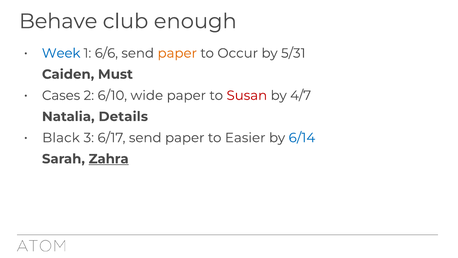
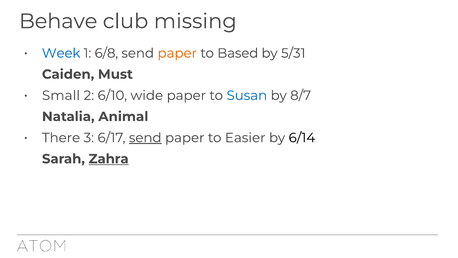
enough: enough -> missing (195, 21)
6/6: 6/6 -> 6/8 (106, 53)
Occur: Occur -> Based (238, 53)
Cases: Cases -> Small (61, 95)
Susan colour: red -> blue (247, 95)
4/7: 4/7 -> 8/7 (301, 95)
Details: Details -> Animal (123, 116)
Black: Black -> There (61, 138)
send underline: none -> present (145, 138)
6/14 colour: blue -> black (302, 138)
